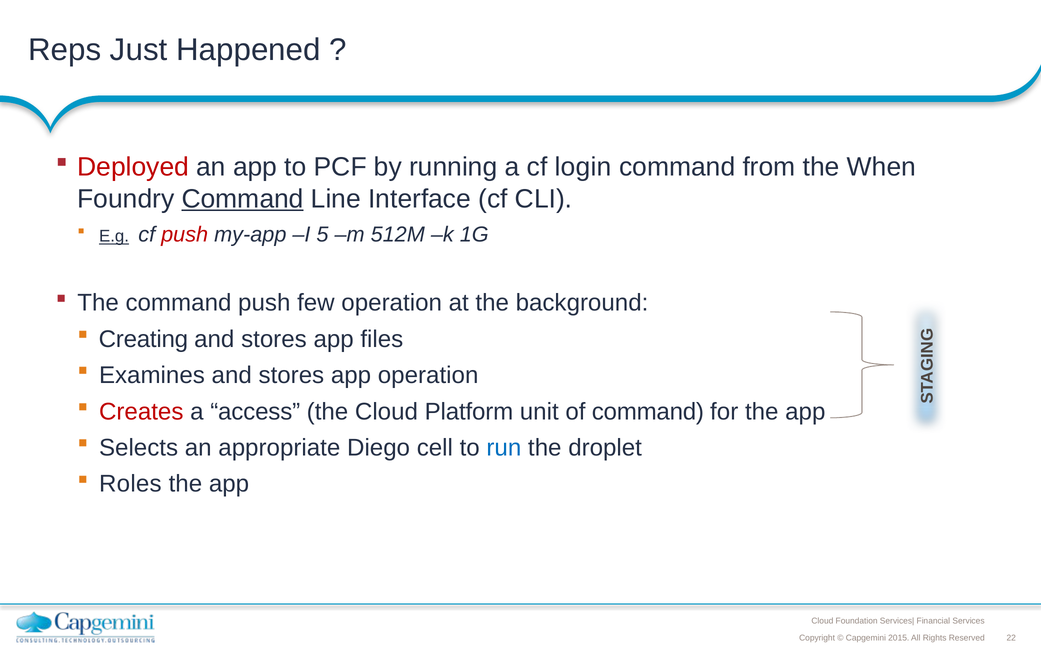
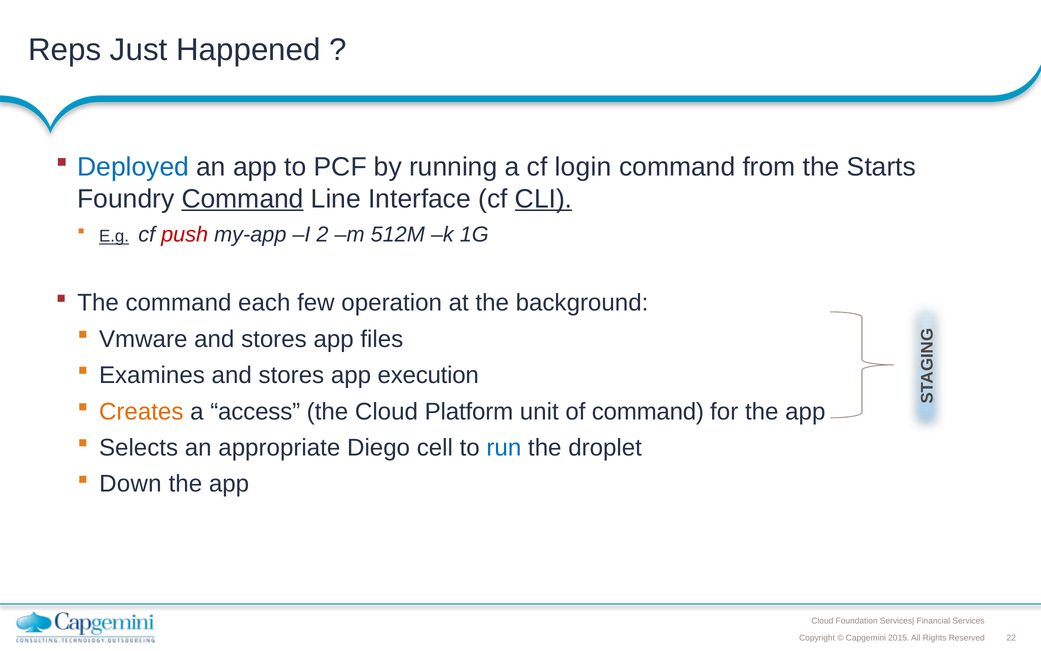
Deployed colour: red -> blue (133, 167)
When: When -> Starts (881, 167)
CLI underline: none -> present (544, 199)
5: 5 -> 2 (322, 235)
command push: push -> each (264, 303)
Creating: Creating -> Vmware (143, 339)
app operation: operation -> execution (428, 375)
Creates colour: red -> orange (141, 411)
Roles: Roles -> Down (130, 484)
